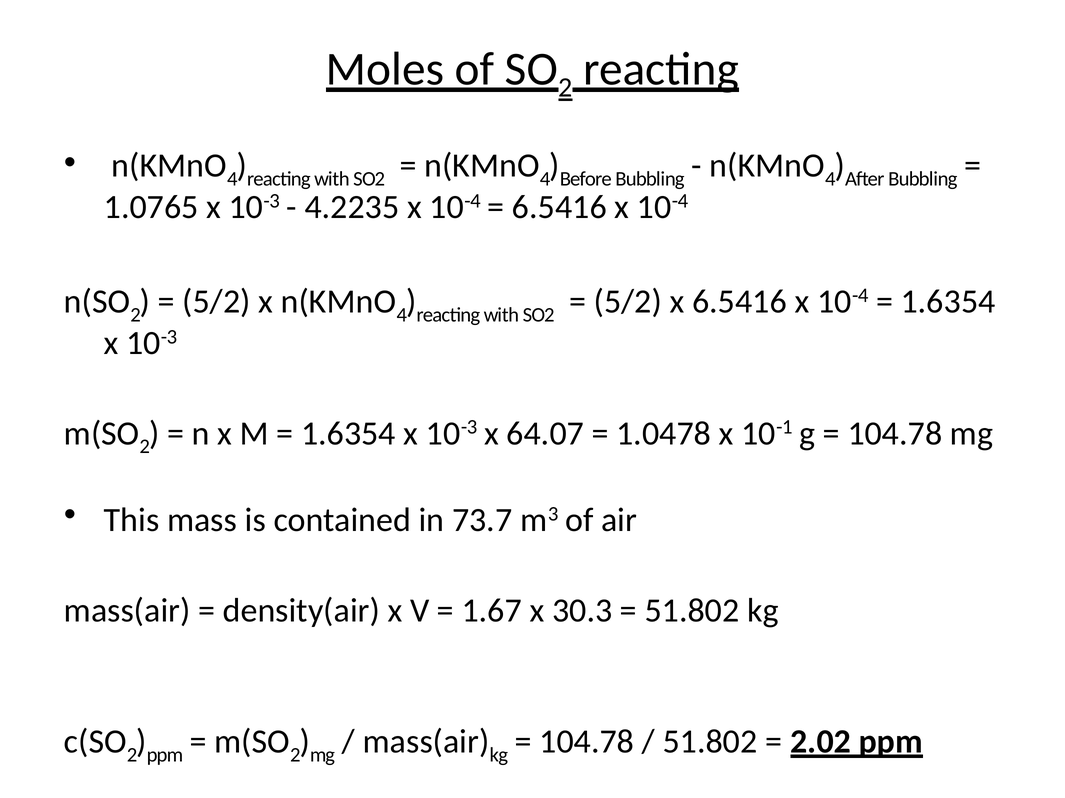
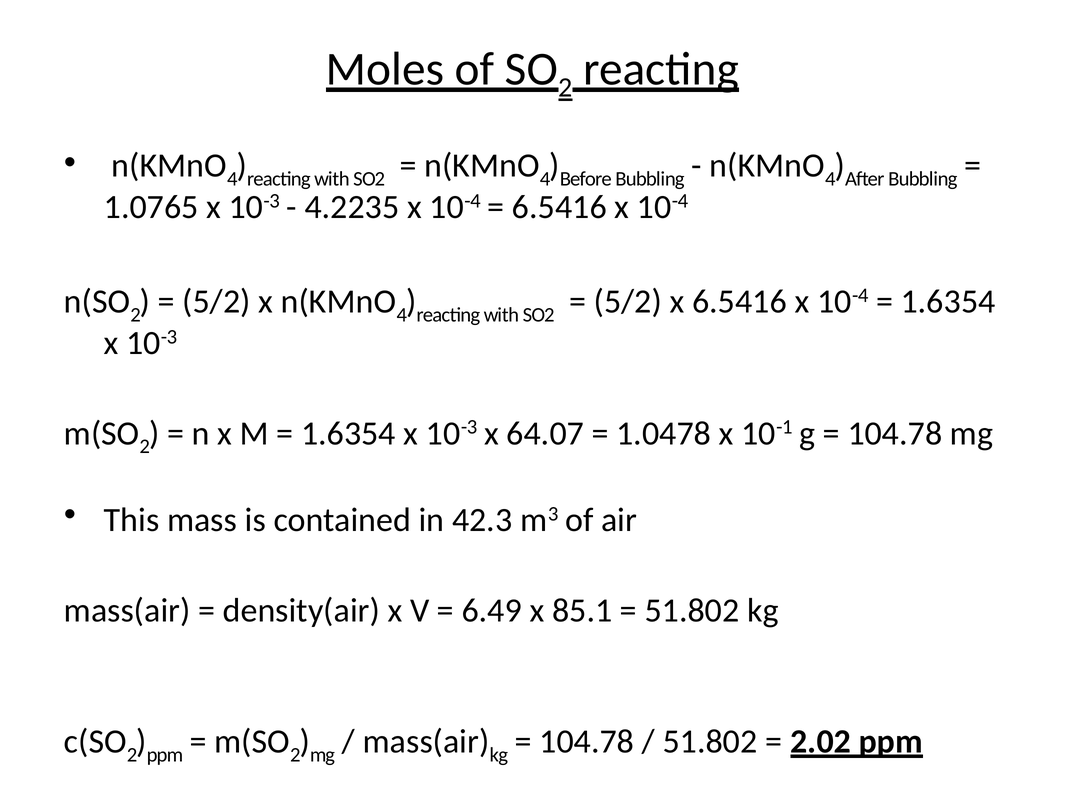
73.7: 73.7 -> 42.3 (482, 520)
1.67: 1.67 -> 6.49 (492, 611)
30.3: 30.3 -> 85.1 (582, 611)
